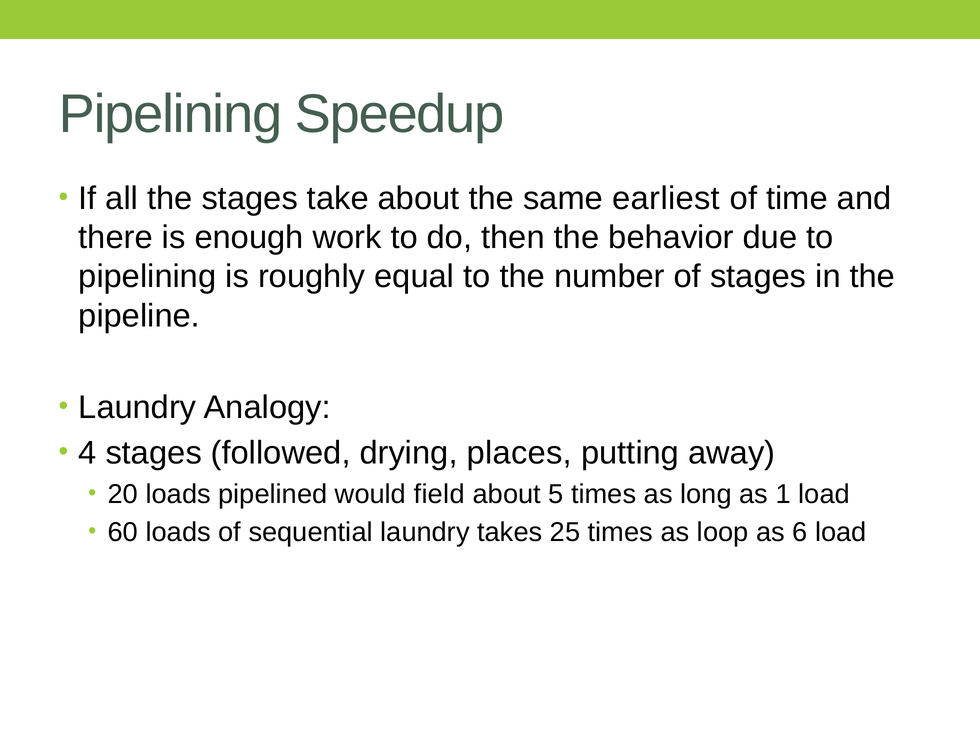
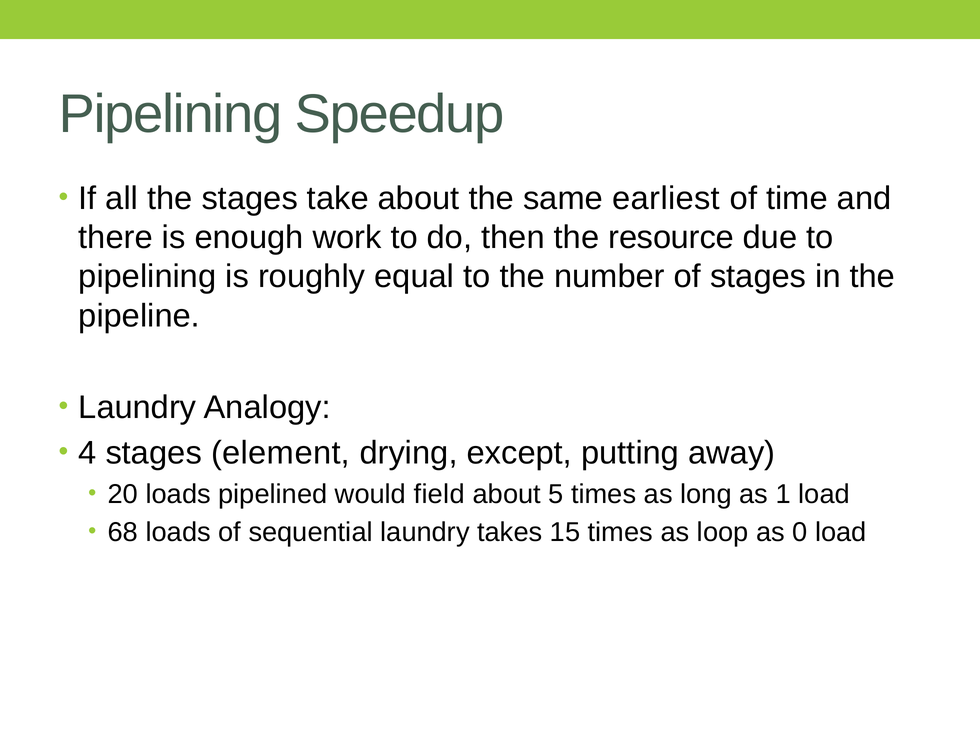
behavior: behavior -> resource (671, 237)
followed: followed -> element (281, 453)
places: places -> except (519, 453)
60: 60 -> 68 (123, 532)
25: 25 -> 15 (565, 532)
6: 6 -> 0 (800, 532)
